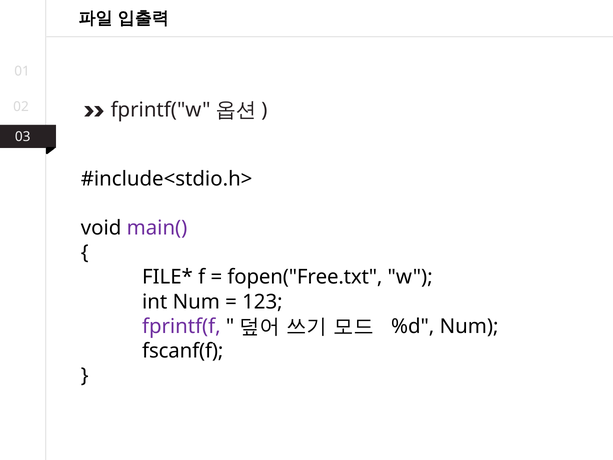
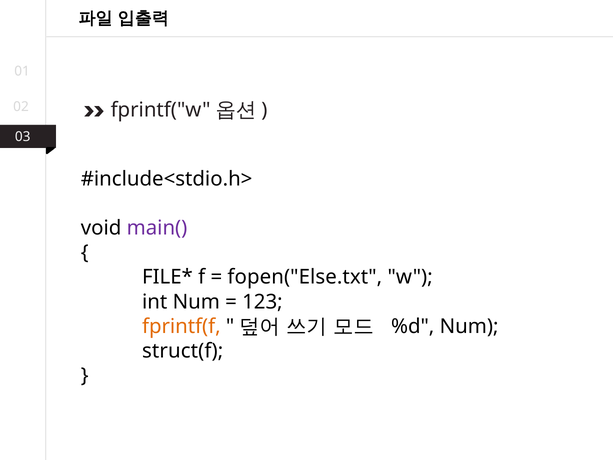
fopen("Free.txt: fopen("Free.txt -> fopen("Else.txt (305, 277)
fprintf(f colour: purple -> orange (181, 326)
fscanf(f: fscanf(f -> struct(f (183, 351)
